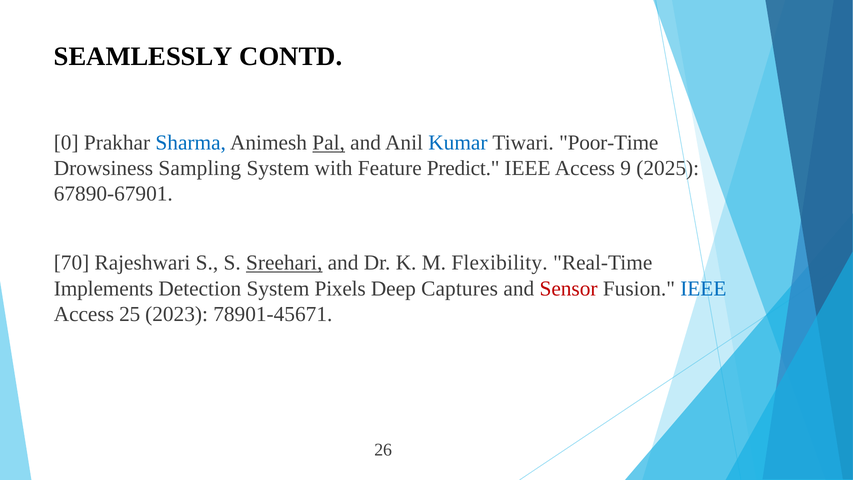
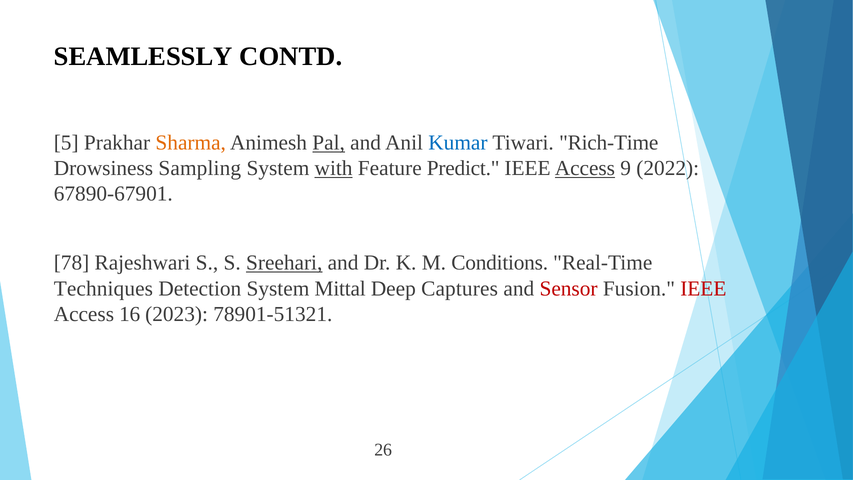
0: 0 -> 5 (66, 143)
Sharma colour: blue -> orange (191, 143)
Poor-Time: Poor-Time -> Rich-Time (609, 143)
with underline: none -> present (334, 168)
Access underline: none -> present (585, 168)
2025: 2025 -> 2022 (668, 168)
70: 70 -> 78 (72, 263)
Flexibility: Flexibility -> Conditions (500, 263)
Implements: Implements -> Techniques (103, 288)
Pixels: Pixels -> Mittal (340, 288)
IEEE colour: blue -> red (703, 288)
25: 25 -> 16 (130, 314)
78901-45671: 78901-45671 -> 78901-51321 (273, 314)
